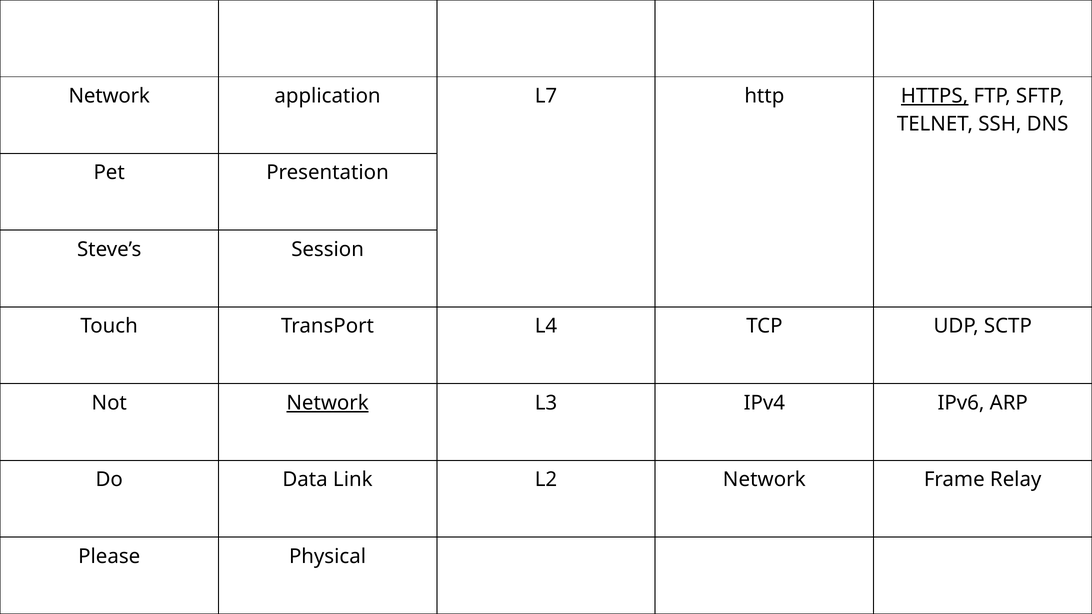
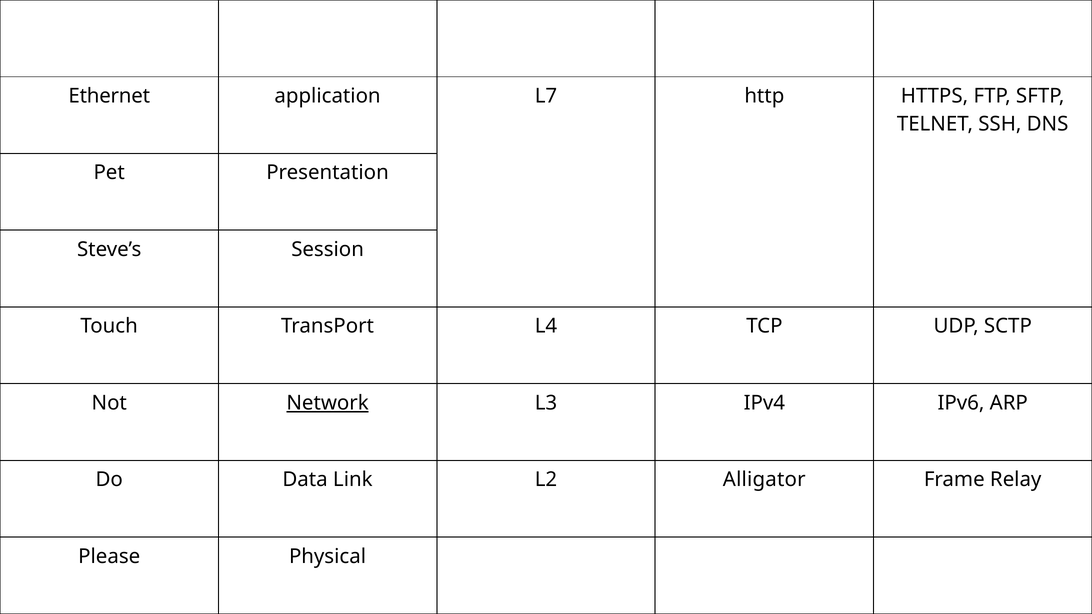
Network: Network -> Ethernet (109, 96)
HTTPS underline: present -> none (935, 96)
L2 Network: Network -> Alligator (764, 480)
